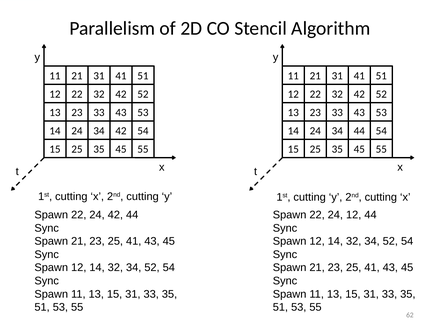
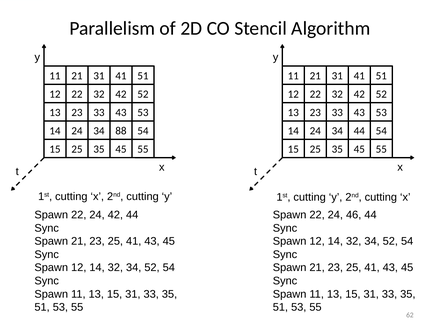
34 42: 42 -> 88 (121, 131)
24 12: 12 -> 46 (354, 215)
